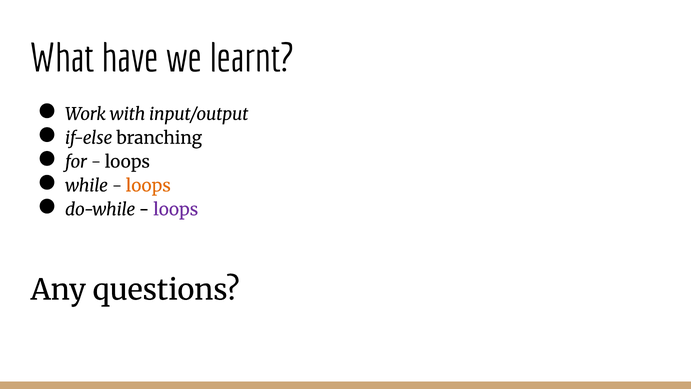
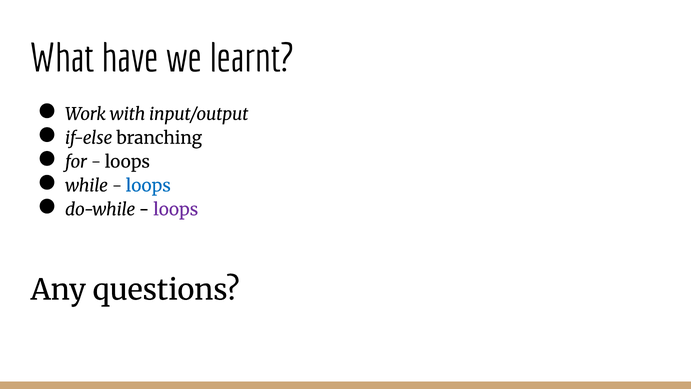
loops colour: orange -> blue (148, 186)
